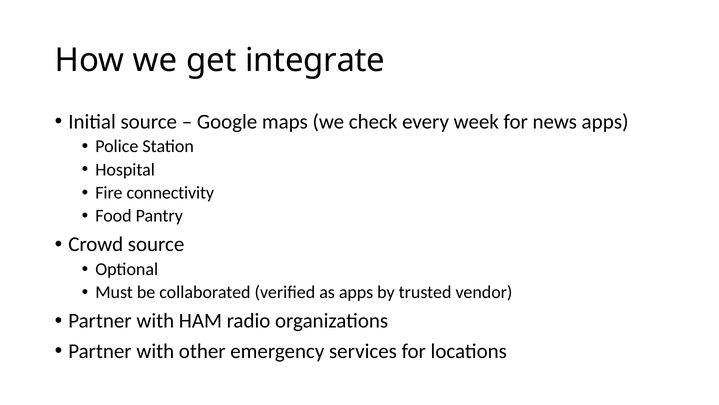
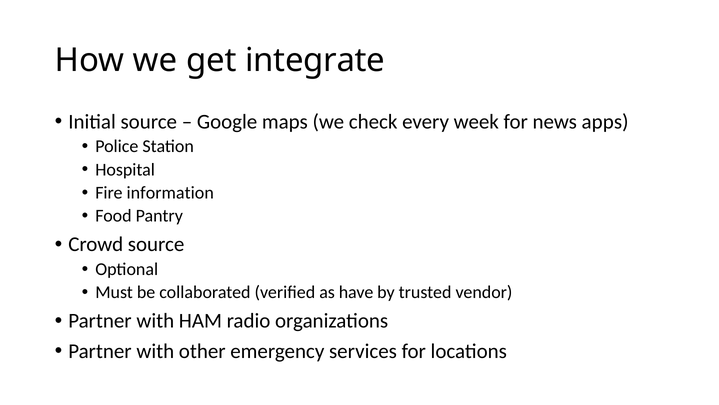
connectivity: connectivity -> information (170, 193)
as apps: apps -> have (356, 292)
